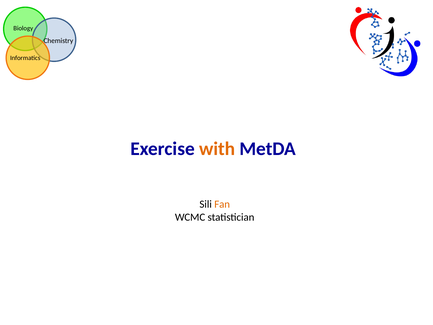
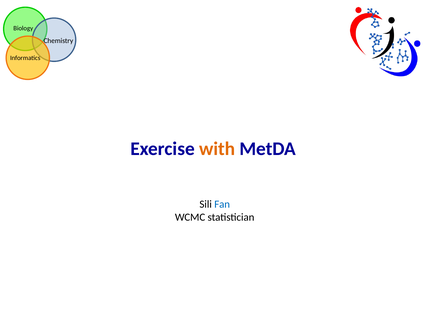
Fan colour: orange -> blue (222, 204)
